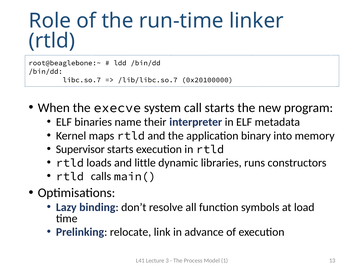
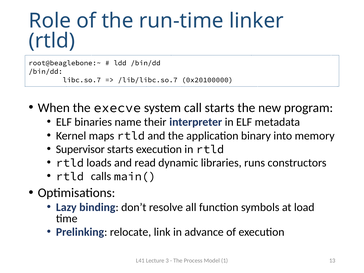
little: little -> read (145, 163)
